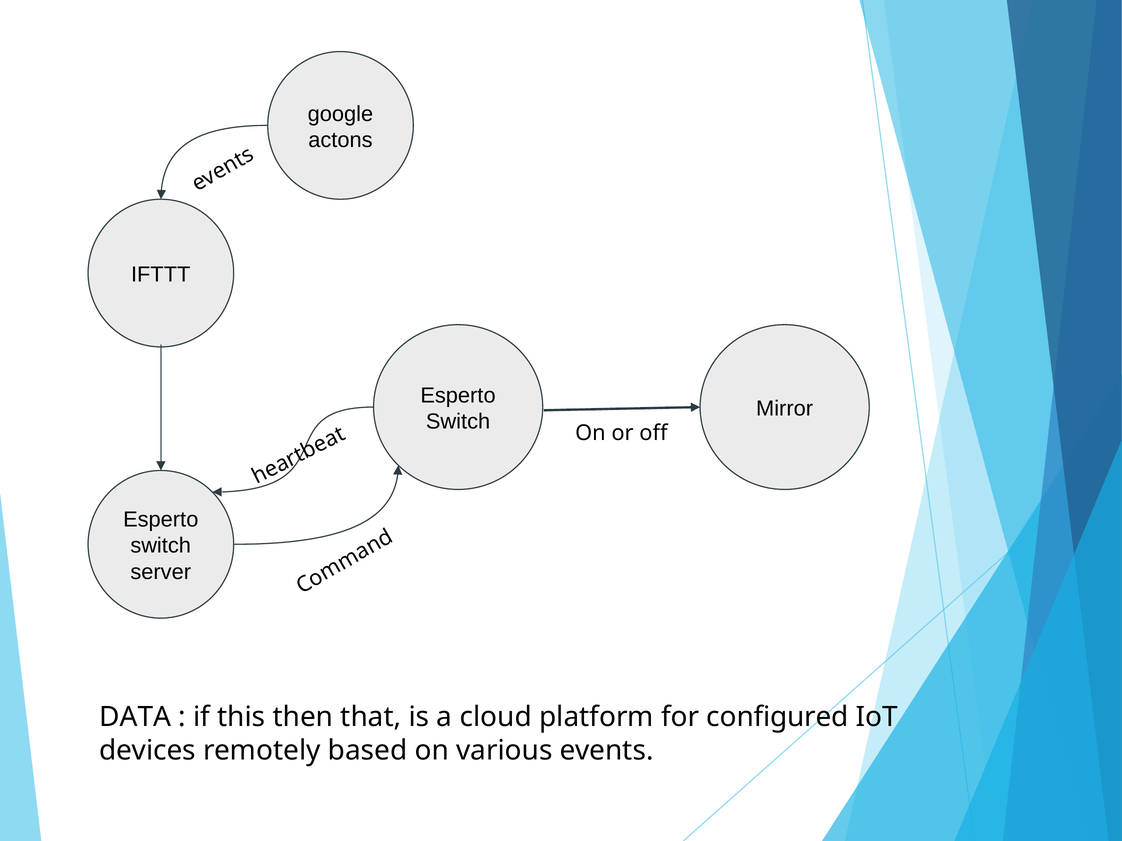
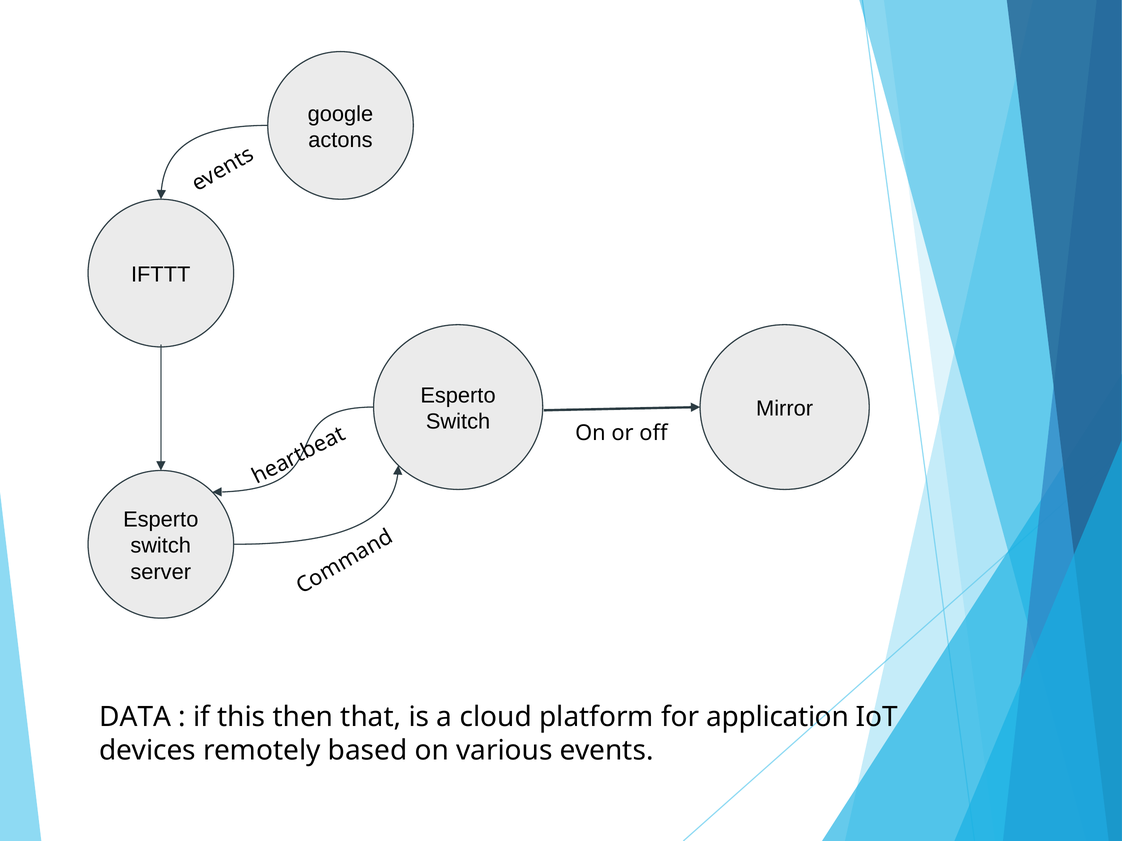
configured: configured -> application (778, 717)
